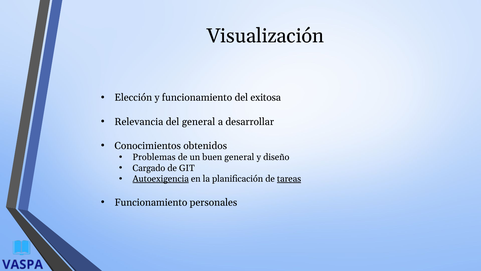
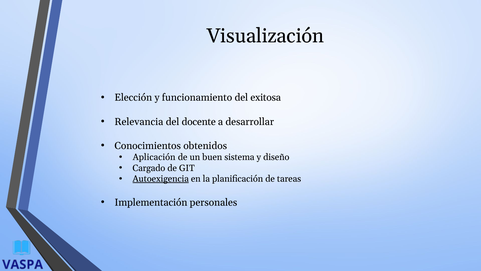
del general: general -> docente (199, 122)
Problemas: Problemas -> Aplicación (154, 157)
buen general: general -> sistema (239, 157)
tareas underline: present -> none (289, 179)
Funcionamiento: Funcionamiento -> Implementación (151, 202)
